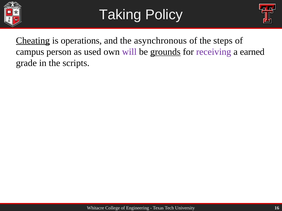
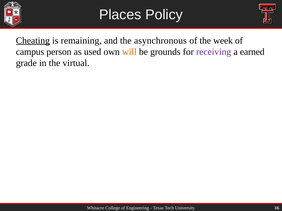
Taking: Taking -> Places (120, 15)
operations: operations -> remaining (81, 41)
steps: steps -> week (223, 41)
will colour: purple -> orange (129, 52)
grounds underline: present -> none (165, 52)
scripts: scripts -> virtual (76, 63)
